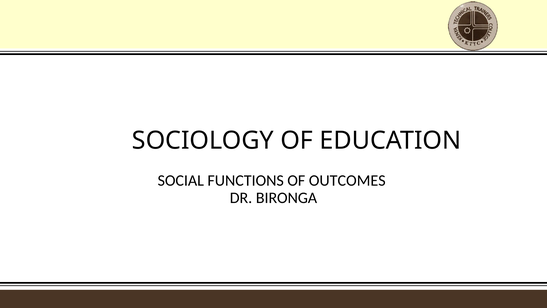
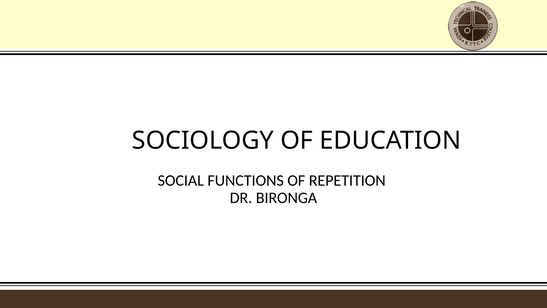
OUTCOMES: OUTCOMES -> REPETITION (347, 180)
